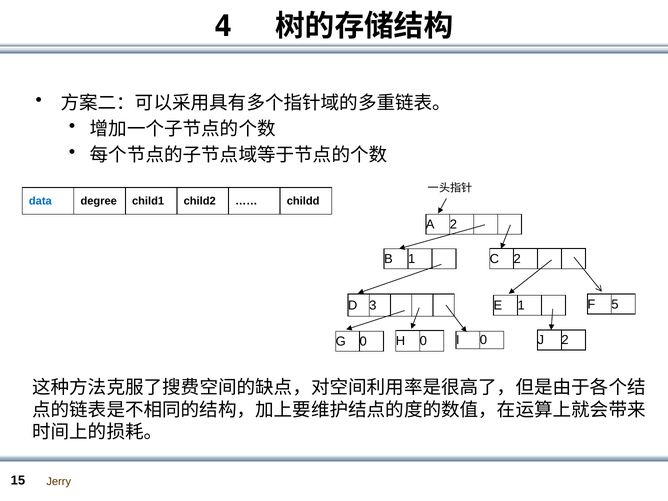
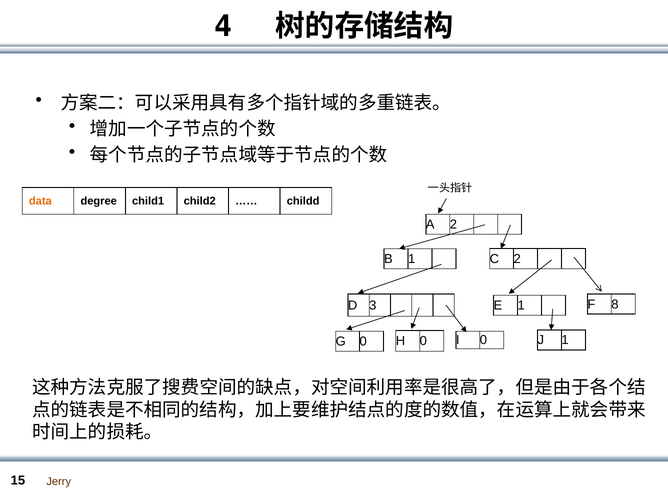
data colour: blue -> orange (40, 201)
5: 5 -> 8 (615, 304)
J 2: 2 -> 1 (565, 340)
